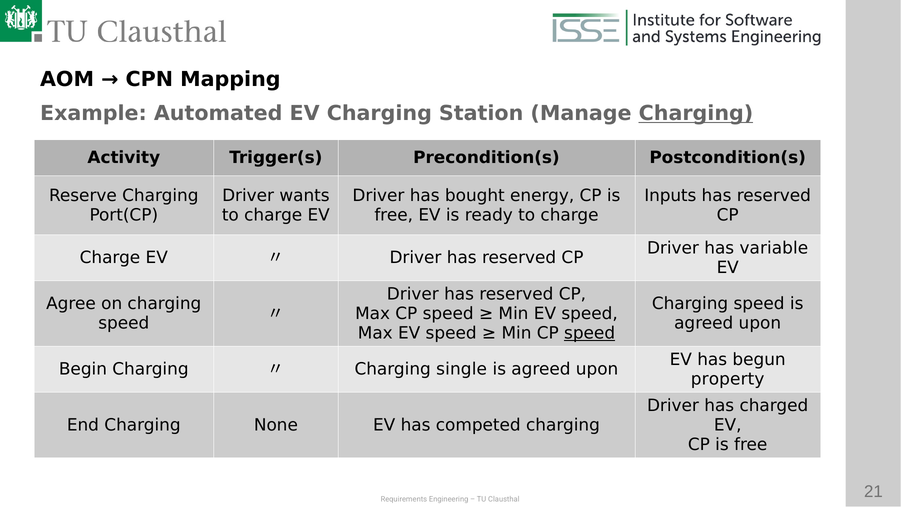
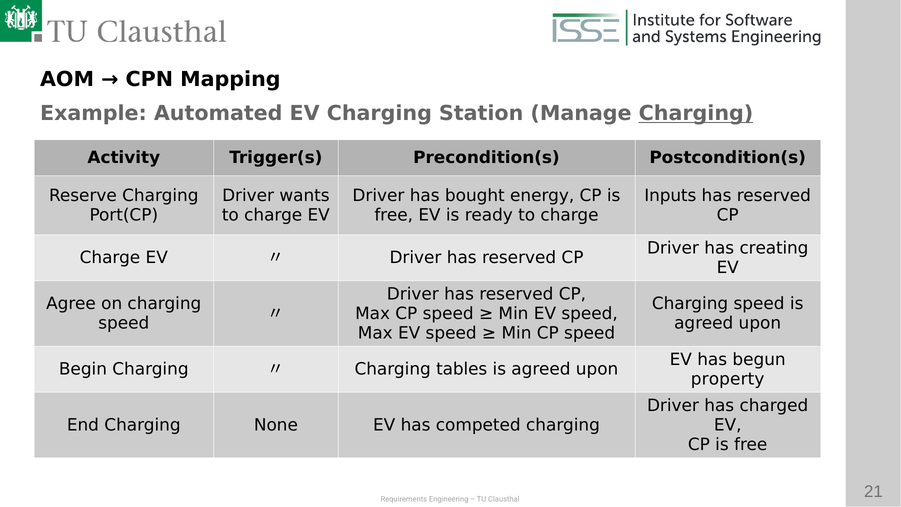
variable: variable -> creating (774, 248)
speed underline: present -> none (590, 333)
single: single -> tables (462, 369)
